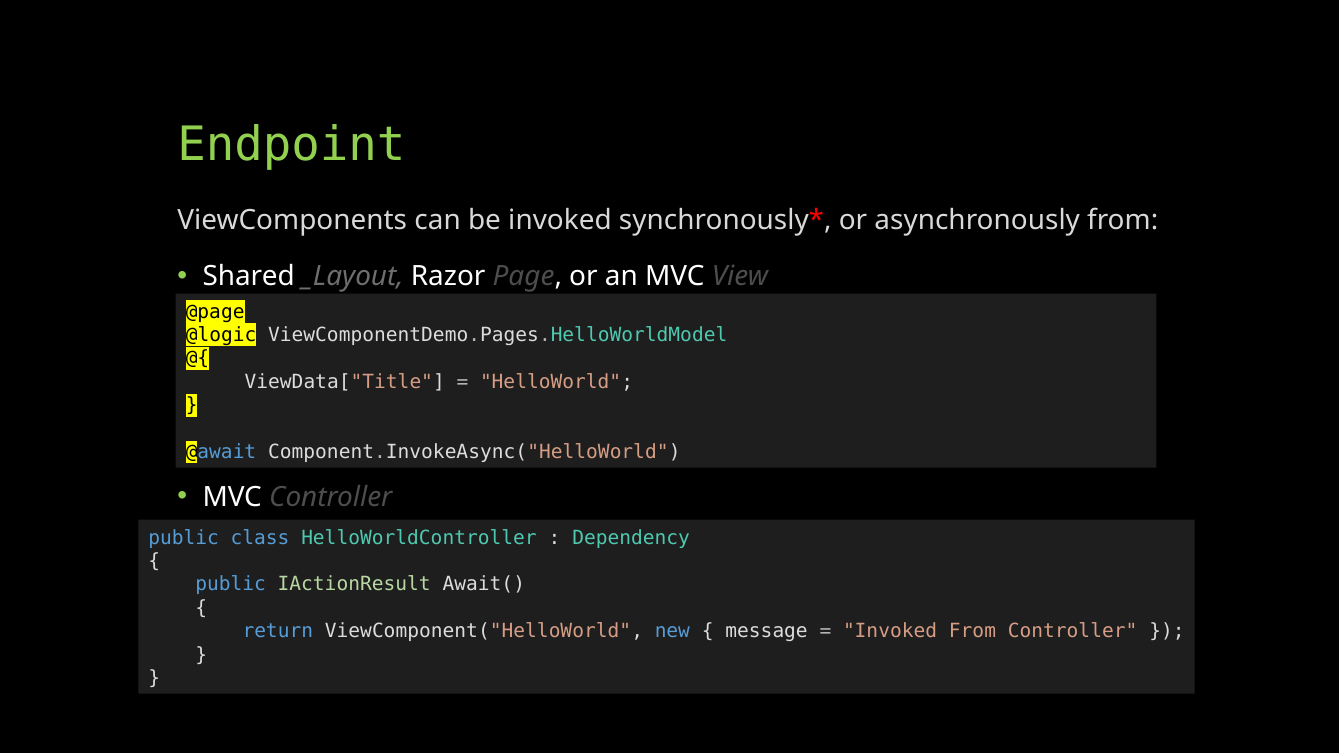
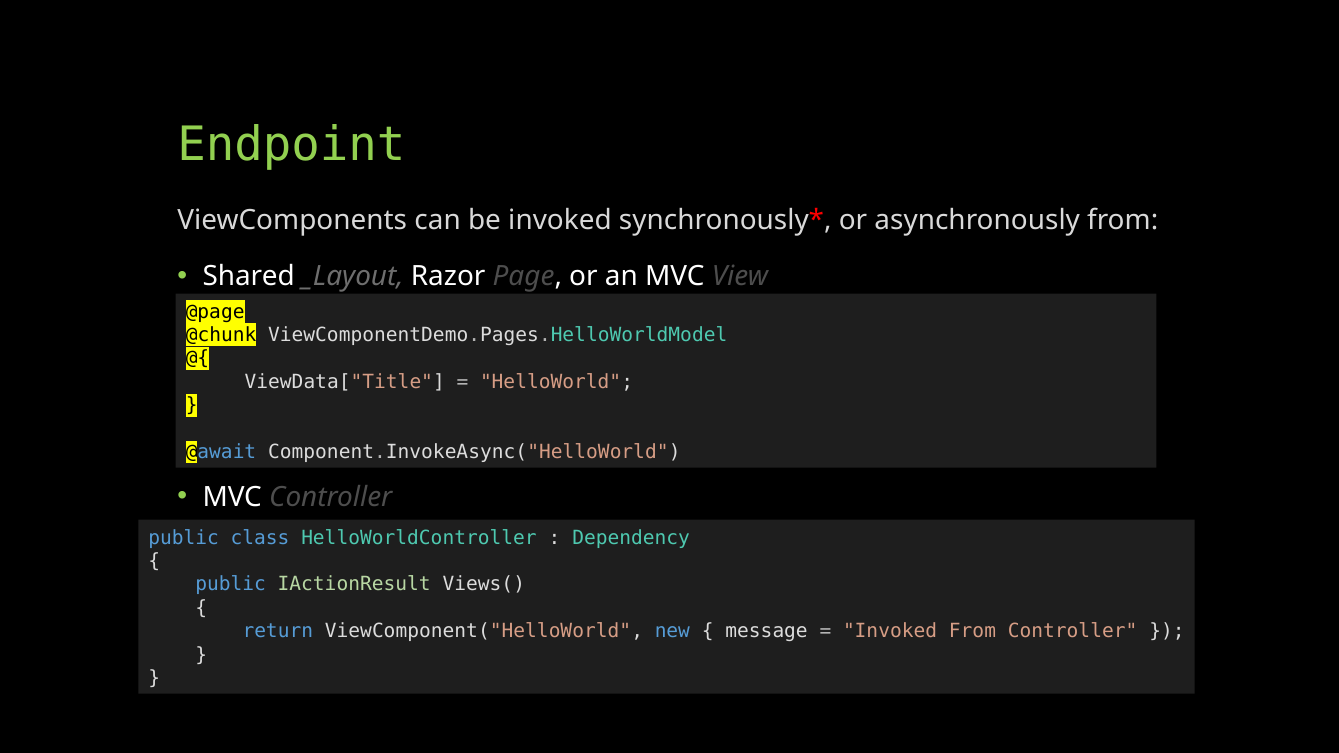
@logic: @logic -> @chunk (221, 335)
Await(: Await( -> Views( (484, 585)
